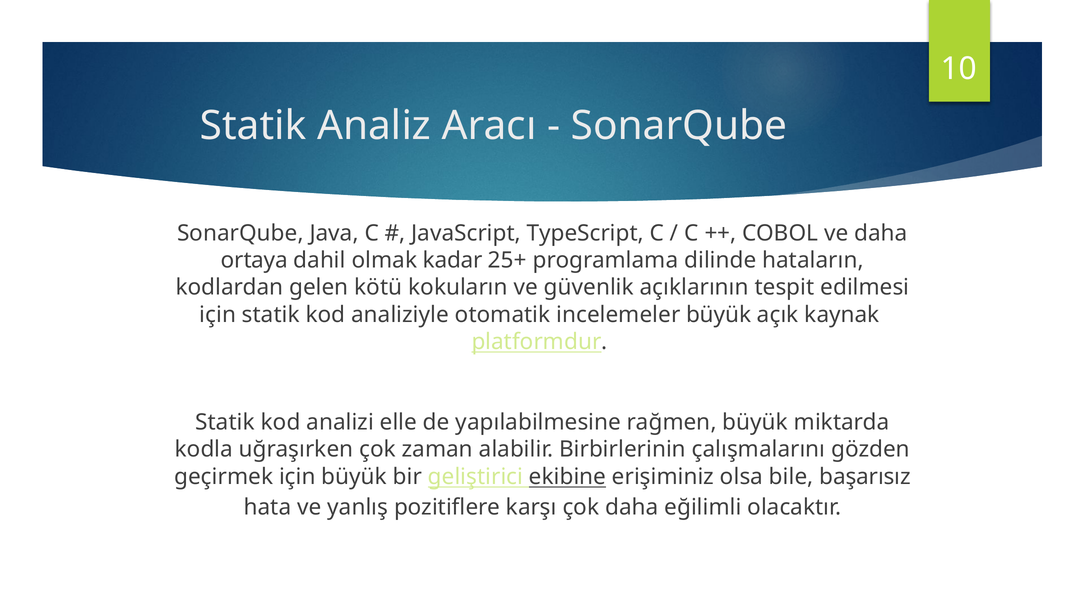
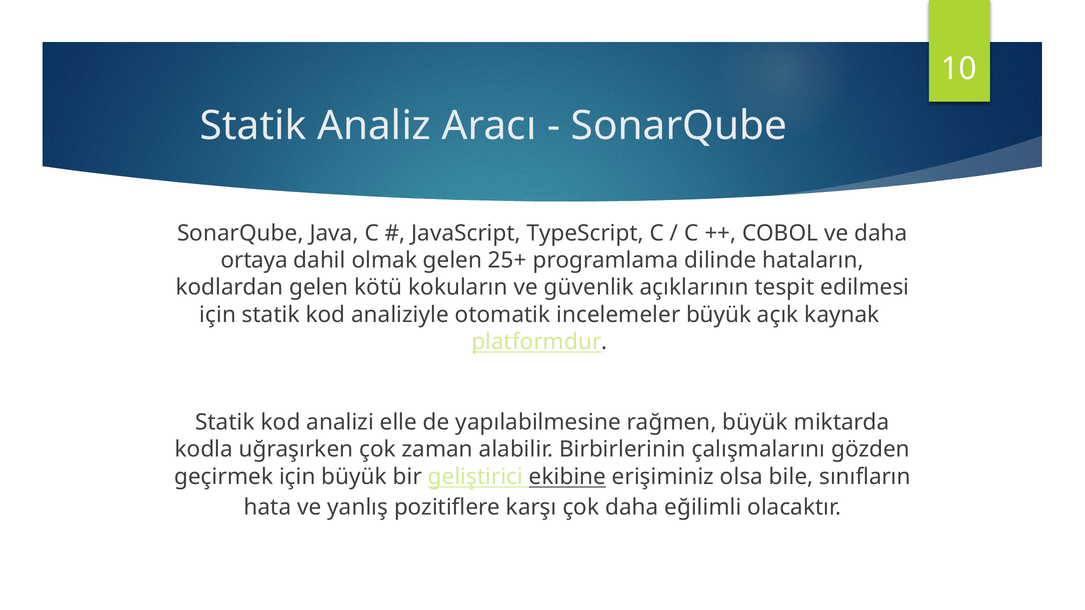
olmak kadar: kadar -> gelen (453, 260)
başarısız: başarısız -> sınıfların (865, 477)
